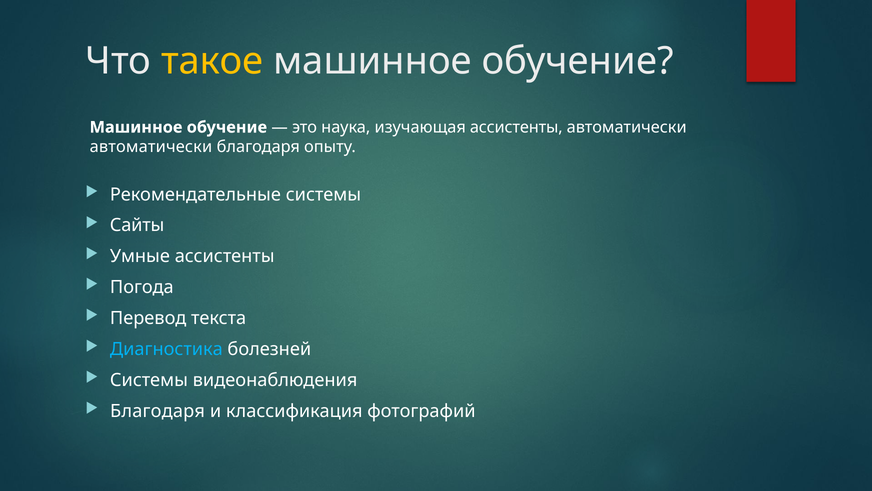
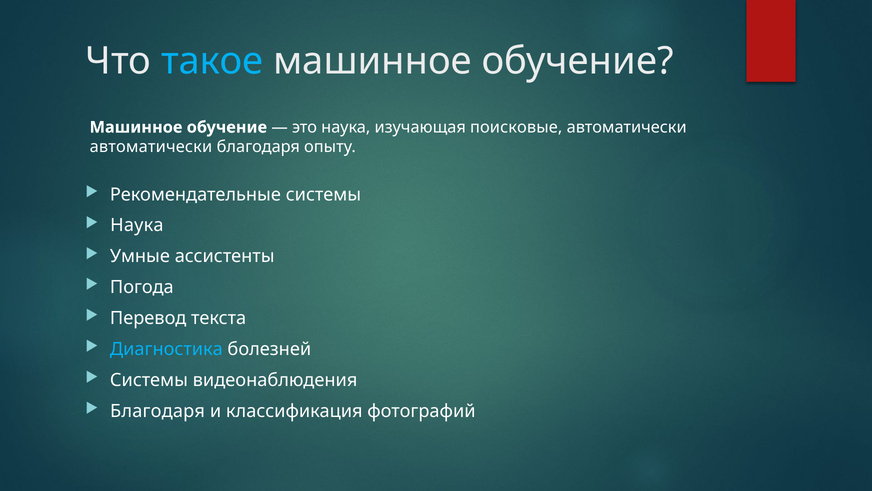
такое colour: yellow -> light blue (212, 61)
изучающая ассистенты: ассистенты -> поисковые (516, 127)
Сайты: Сайты -> Наука (137, 225)
